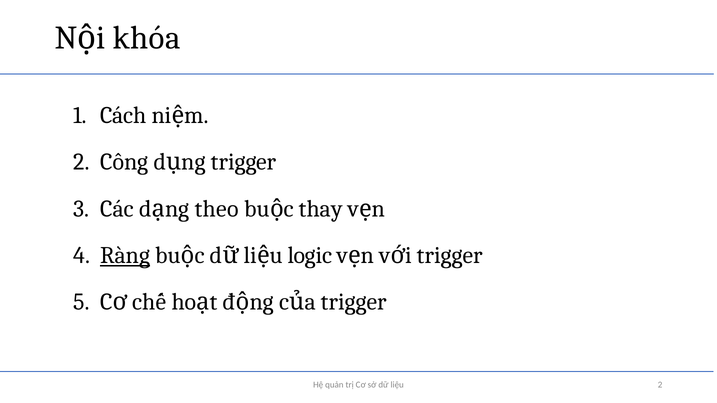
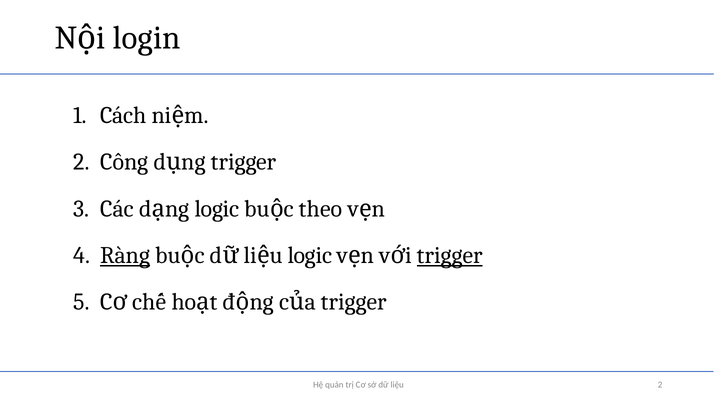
khóa: khóa -> login (147, 38)
theo: theo -> logic (217, 209)
thay: thay -> theo (321, 209)
trigger underline: none -> present (450, 256)
